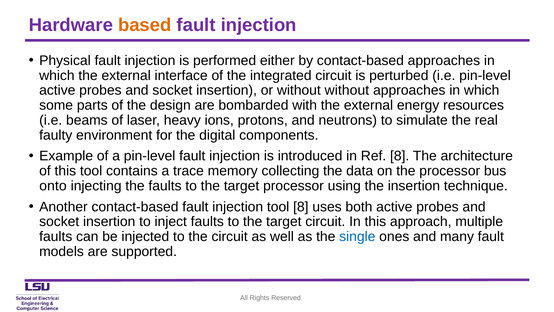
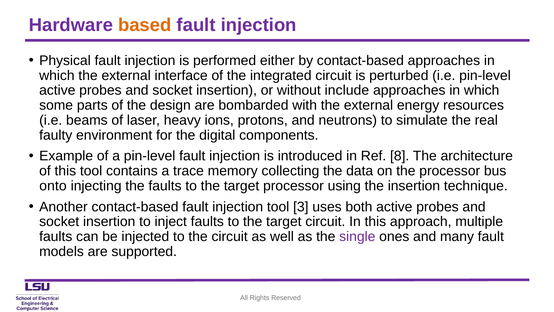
without without: without -> include (347, 90)
tool 8: 8 -> 3 (301, 207)
single colour: blue -> purple (357, 236)
